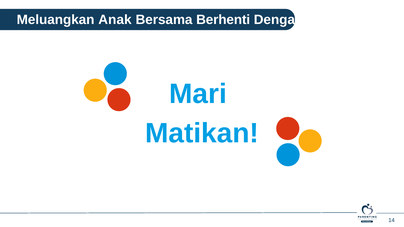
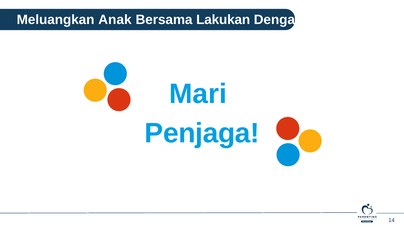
Berhenti: Berhenti -> Lakukan (223, 20)
Matikan: Matikan -> Penjaga (202, 133)
